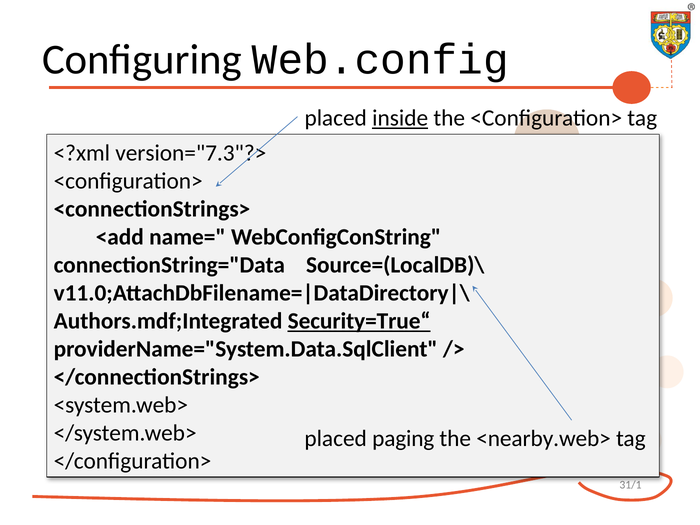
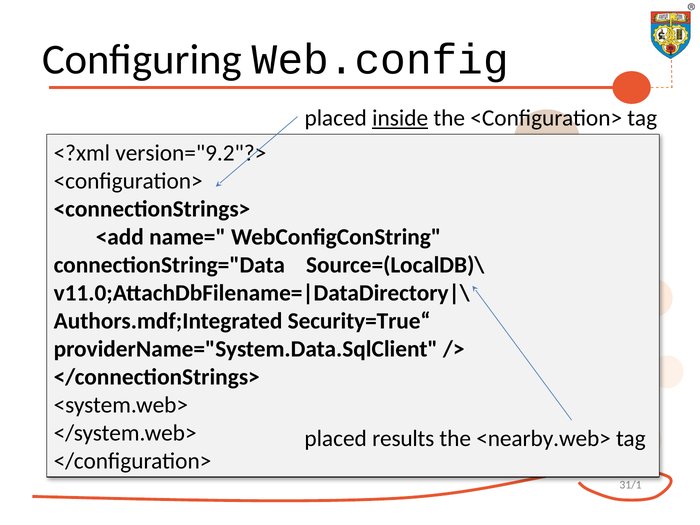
version="7.3"?>: version="7.3"?> -> version="9.2"?> (191, 153)
Security=True“ underline: present -> none (359, 321)
paging: paging -> results (403, 439)
